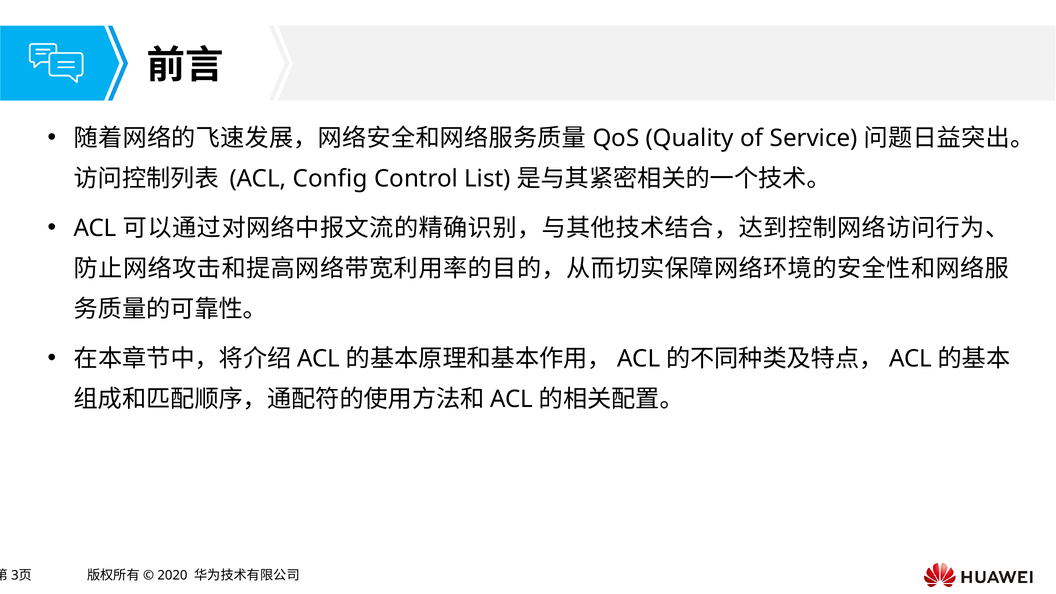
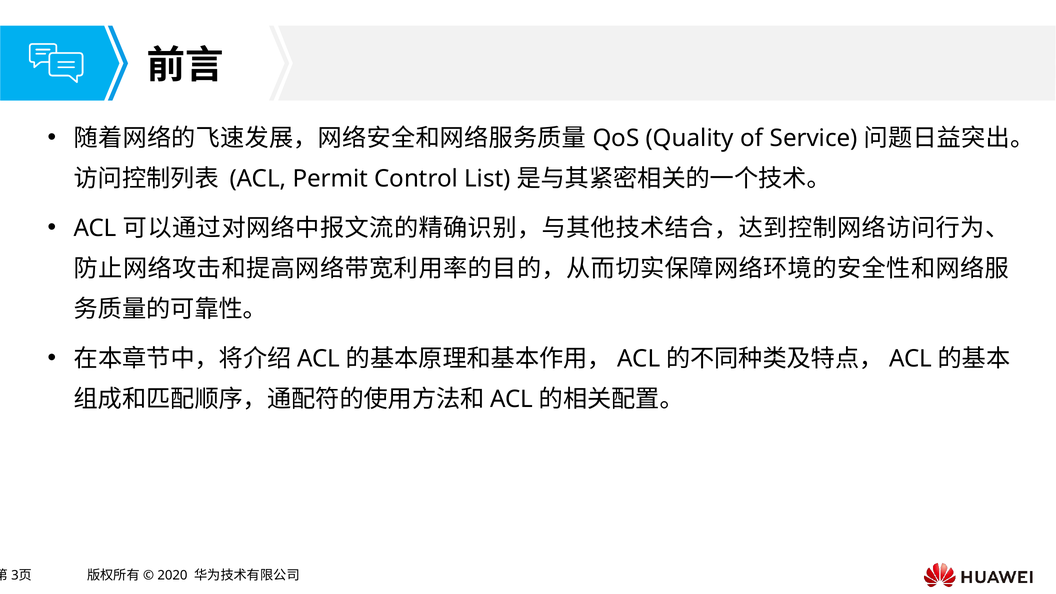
Config: Config -> Permit (330, 179)
